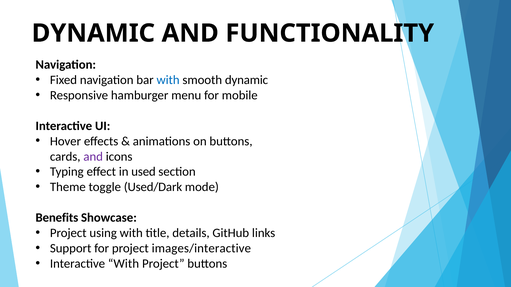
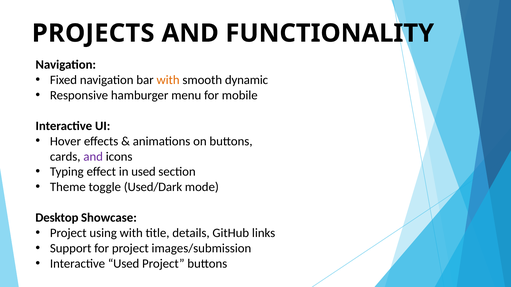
DYNAMIC: DYNAMIC -> PROJECTS (93, 33)
with colour: blue -> orange (168, 80)
Benefits: Benefits -> Desktop (57, 218)
images/interactive: images/interactive -> images/submission (201, 249)
Interactive With: With -> Used (124, 264)
